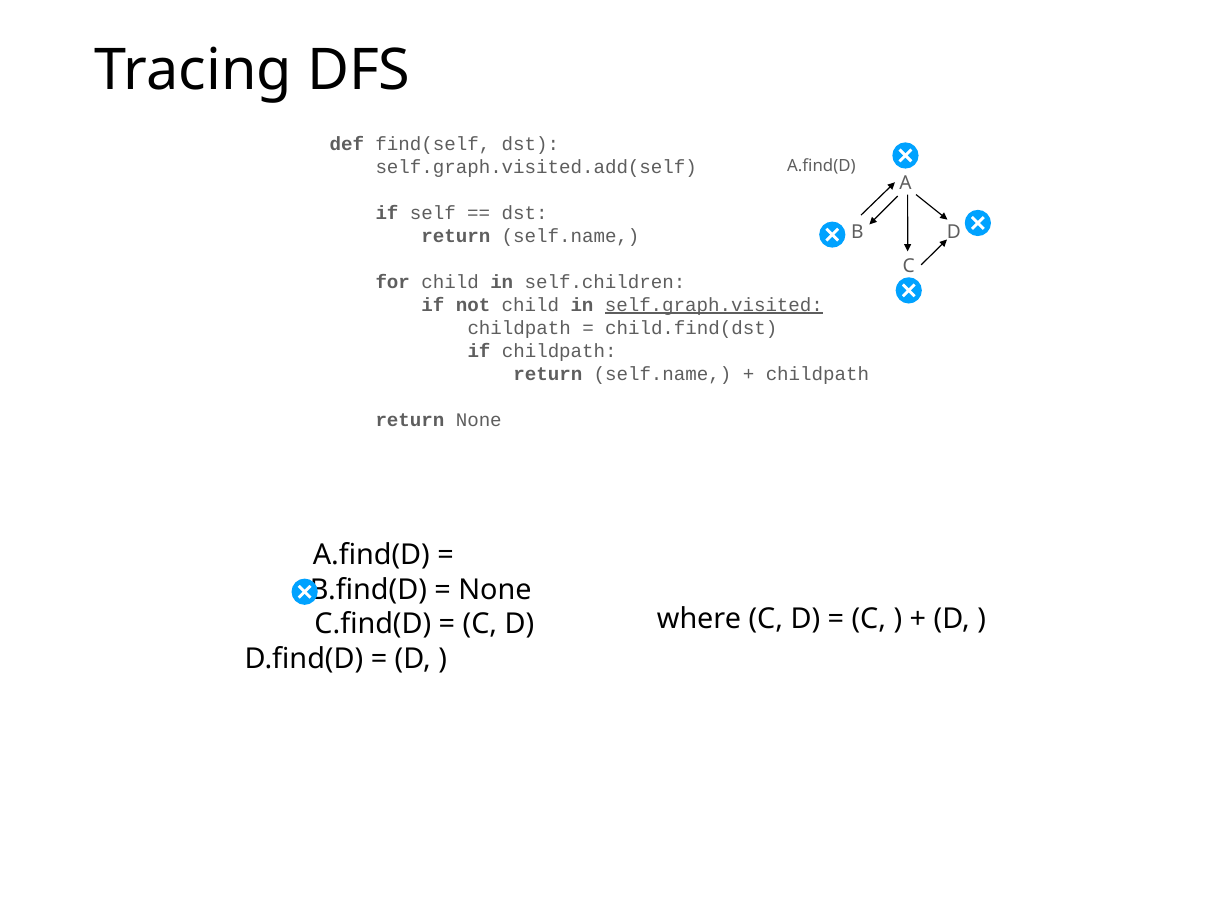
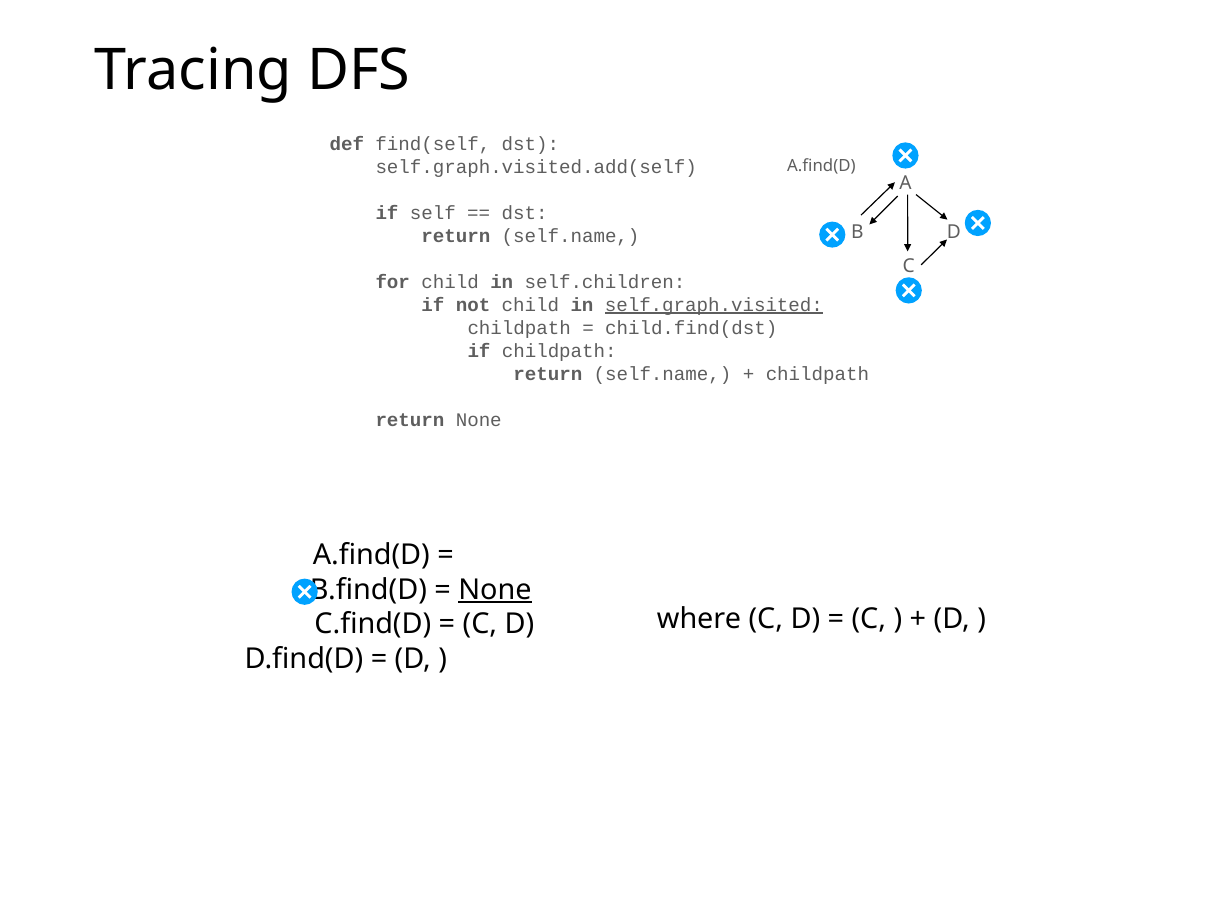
None underline: none -> present (495, 590)
